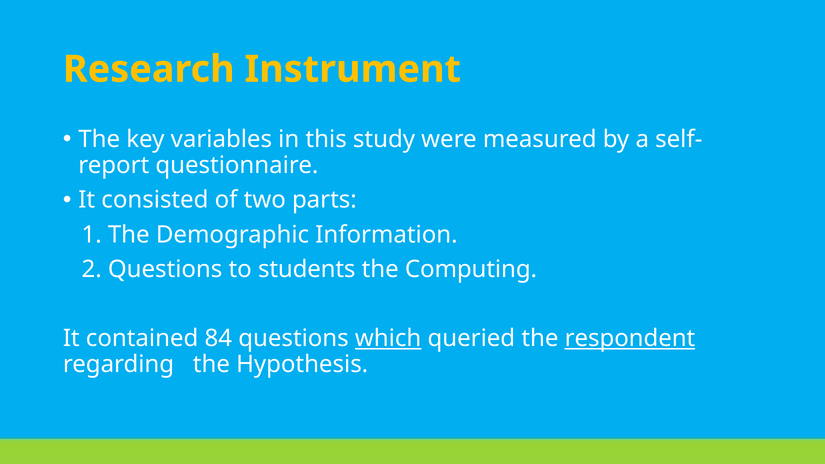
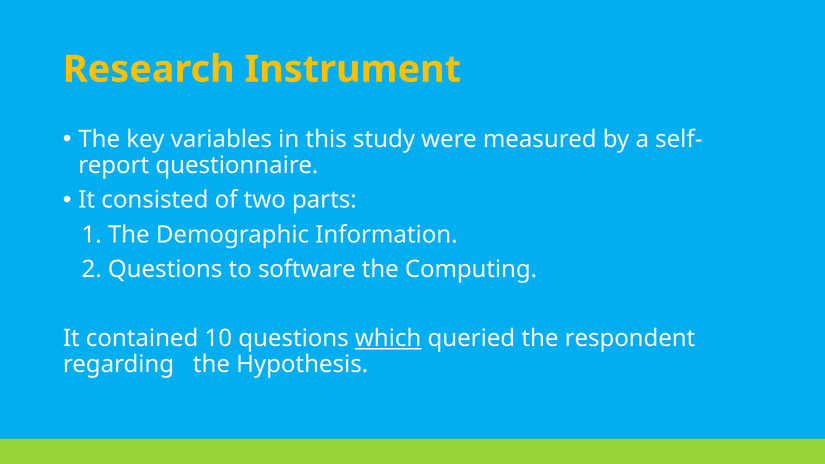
students: students -> software (307, 269)
84: 84 -> 10 (218, 338)
respondent underline: present -> none (630, 338)
